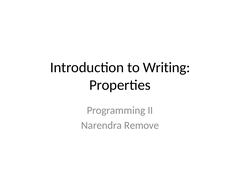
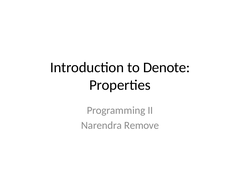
Writing: Writing -> Denote (167, 67)
